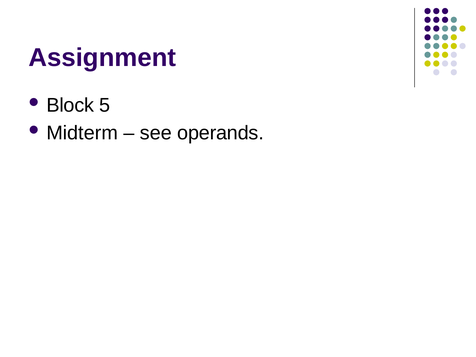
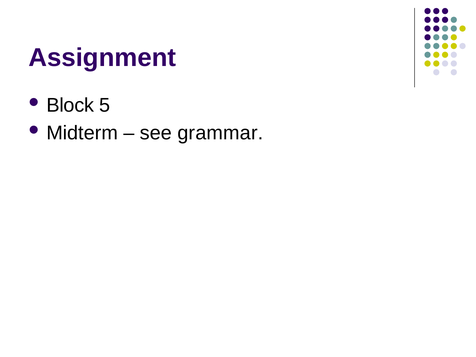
operands: operands -> grammar (220, 133)
